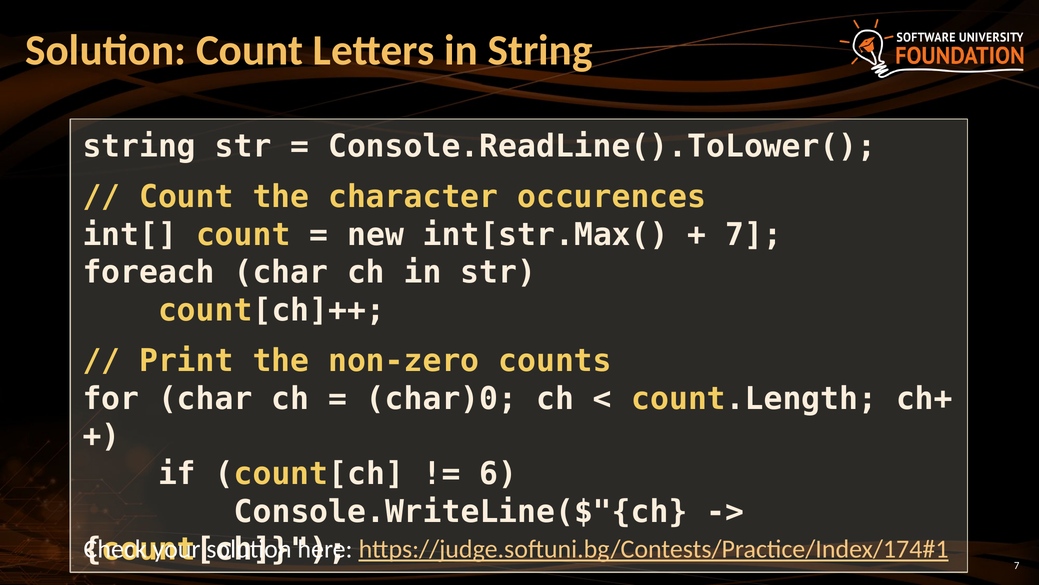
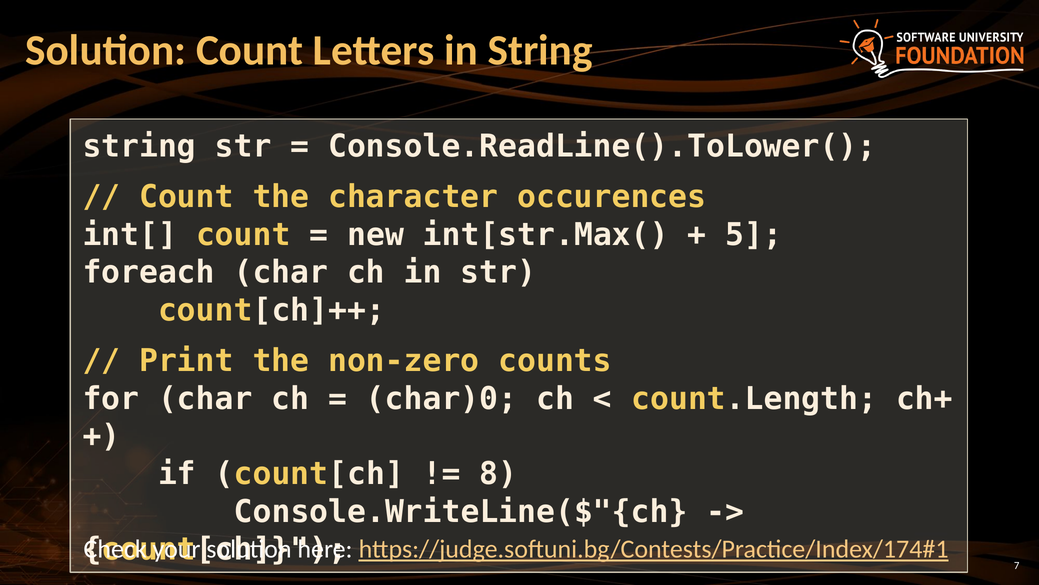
7: 7 -> 5 (754, 235)
6: 6 -> 8 (498, 474)
